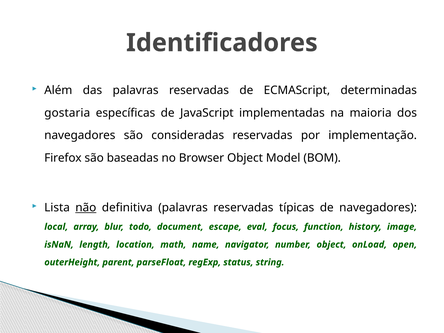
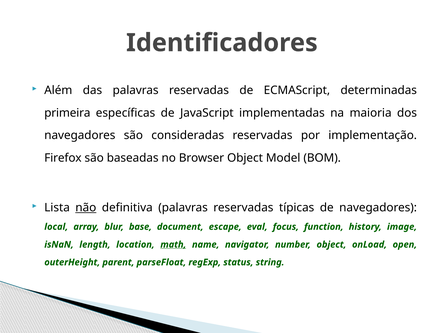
gostaria: gostaria -> primeira (67, 113)
todo: todo -> base (140, 227)
math underline: none -> present (173, 245)
